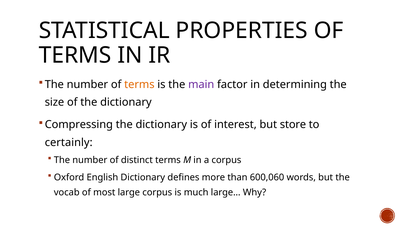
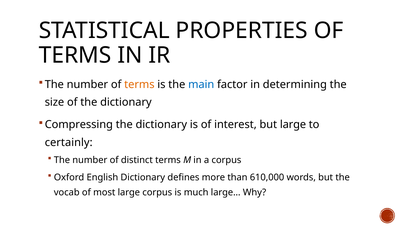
main colour: purple -> blue (201, 84)
but store: store -> large (293, 124)
600,060: 600,060 -> 610,000 (267, 177)
